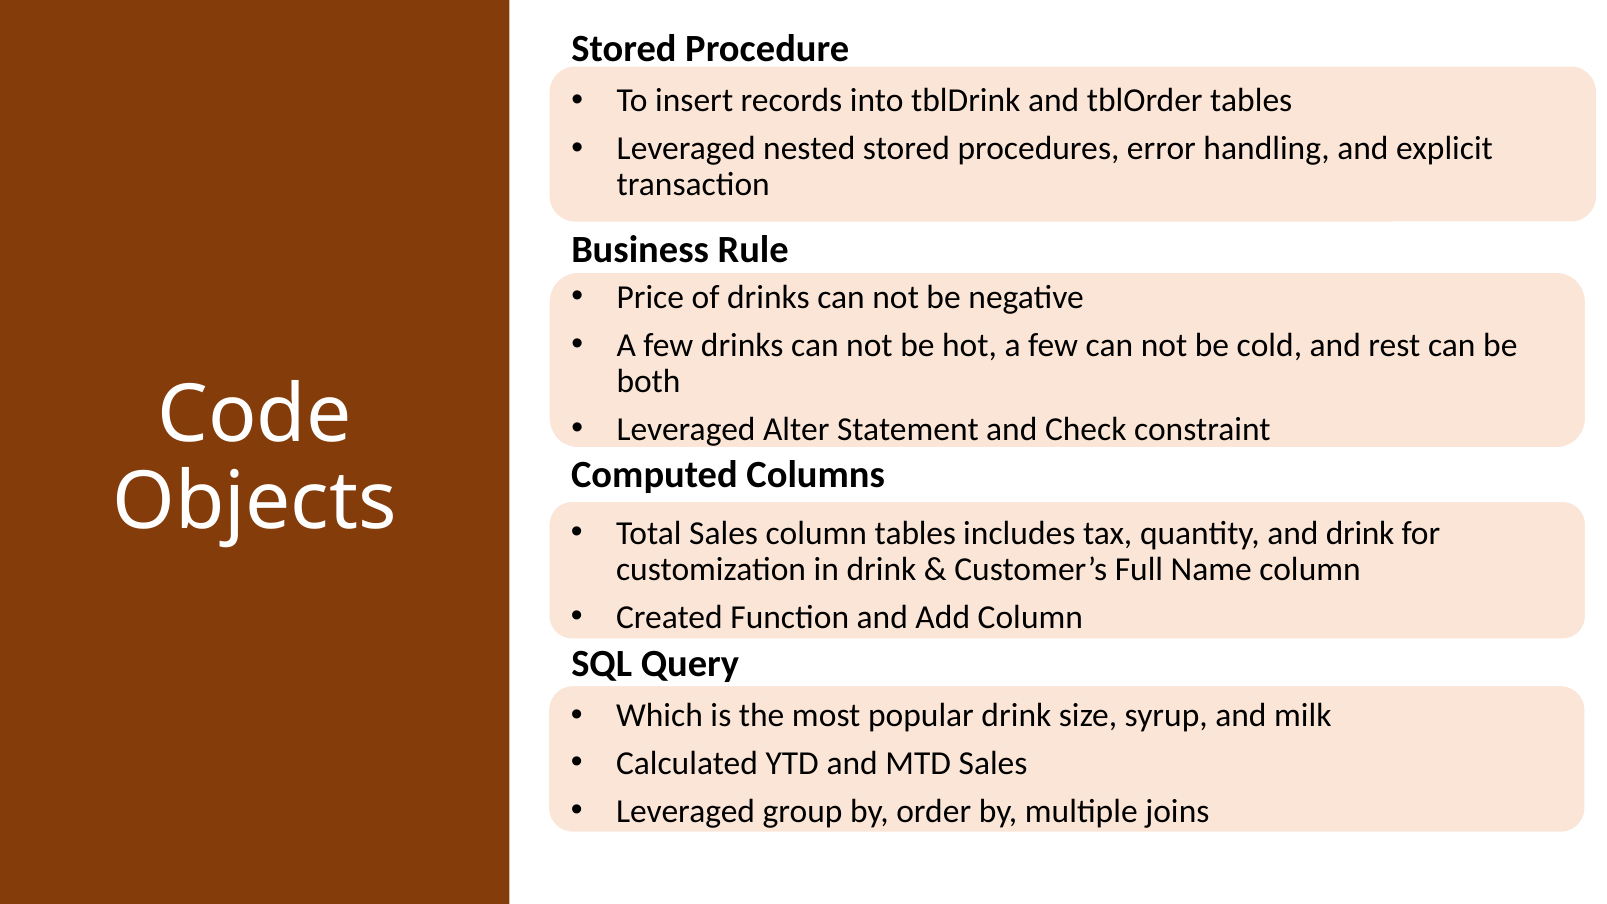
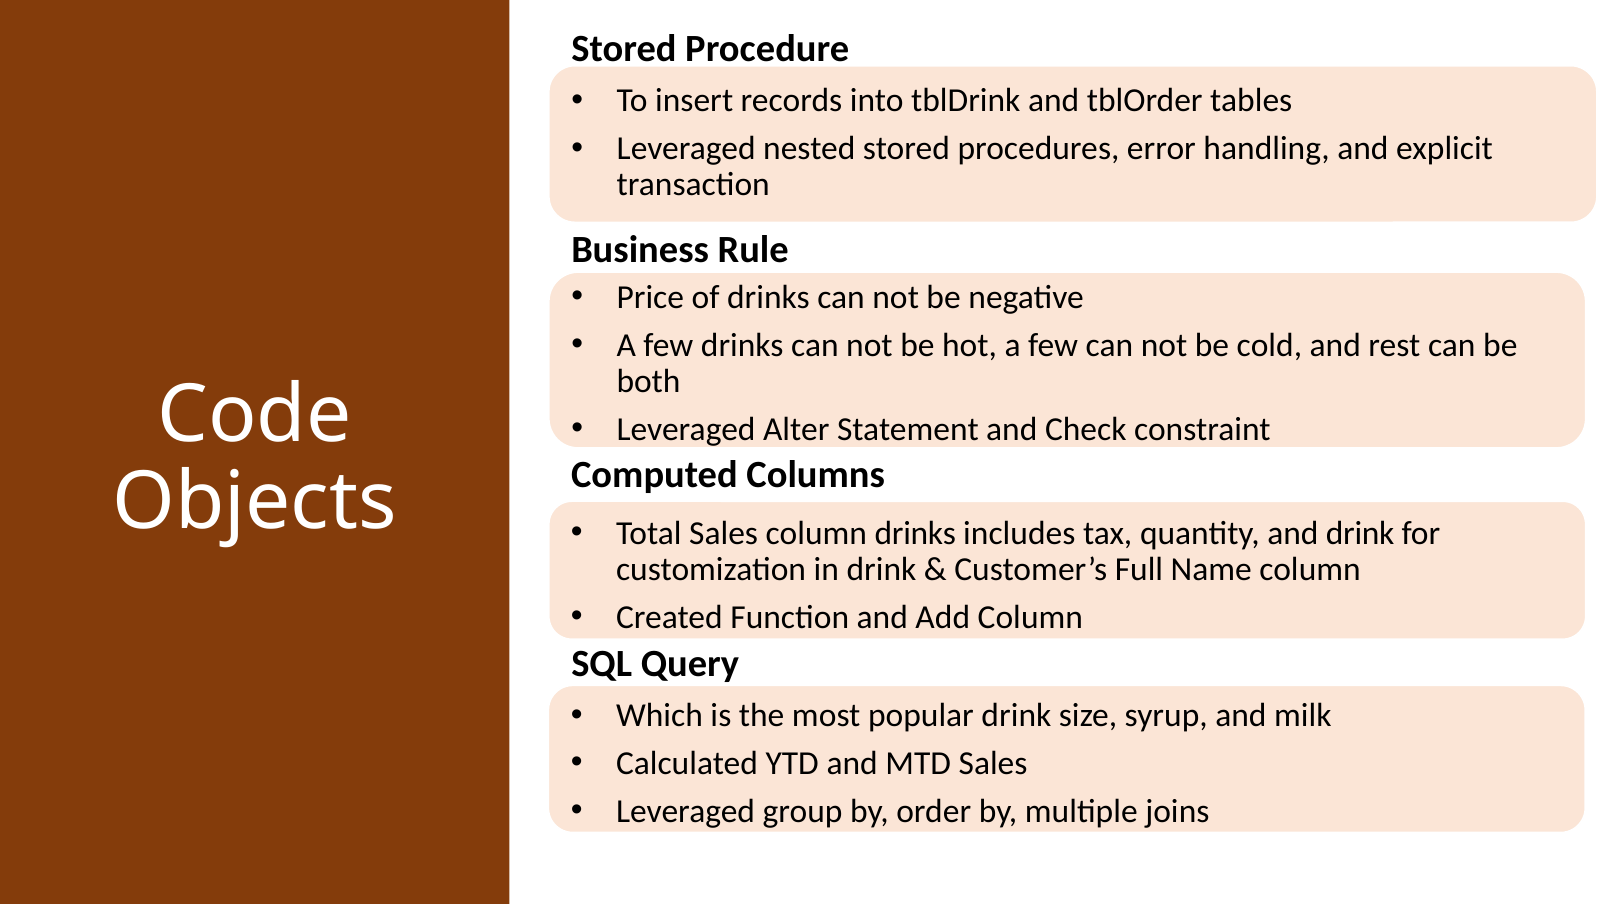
column tables: tables -> drinks (915, 533)
